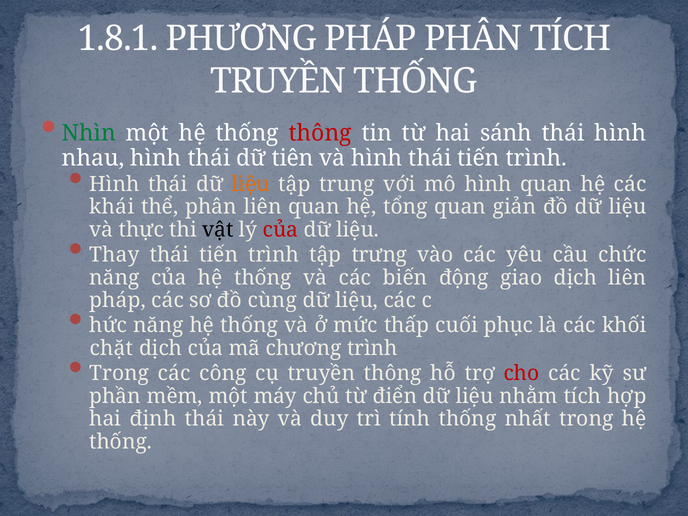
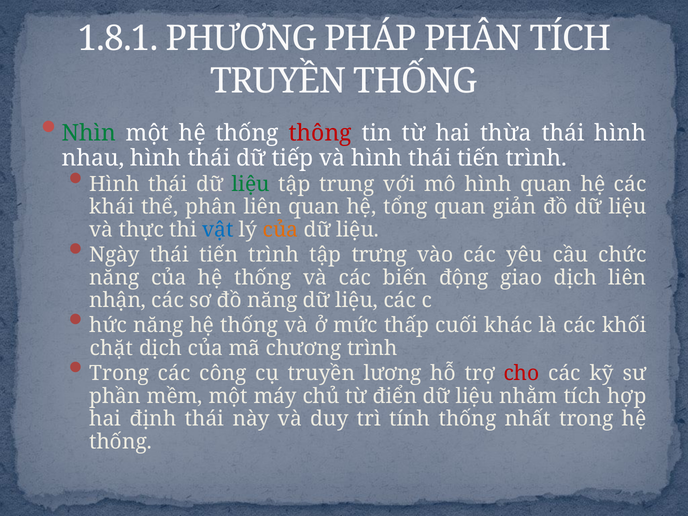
sánh: sánh -> thừa (506, 133)
tiên: tiên -> tiếp (293, 158)
liệu colour: orange -> green (251, 184)
vật colour: black -> blue (218, 230)
của colour: red -> orange (280, 230)
Thay: Thay -> Ngày (115, 255)
pháp: pháp -> nhận (118, 300)
đồ cùng: cùng -> năng (272, 300)
phục: phục -> khác (508, 326)
truyền thông: thông -> lương (393, 374)
